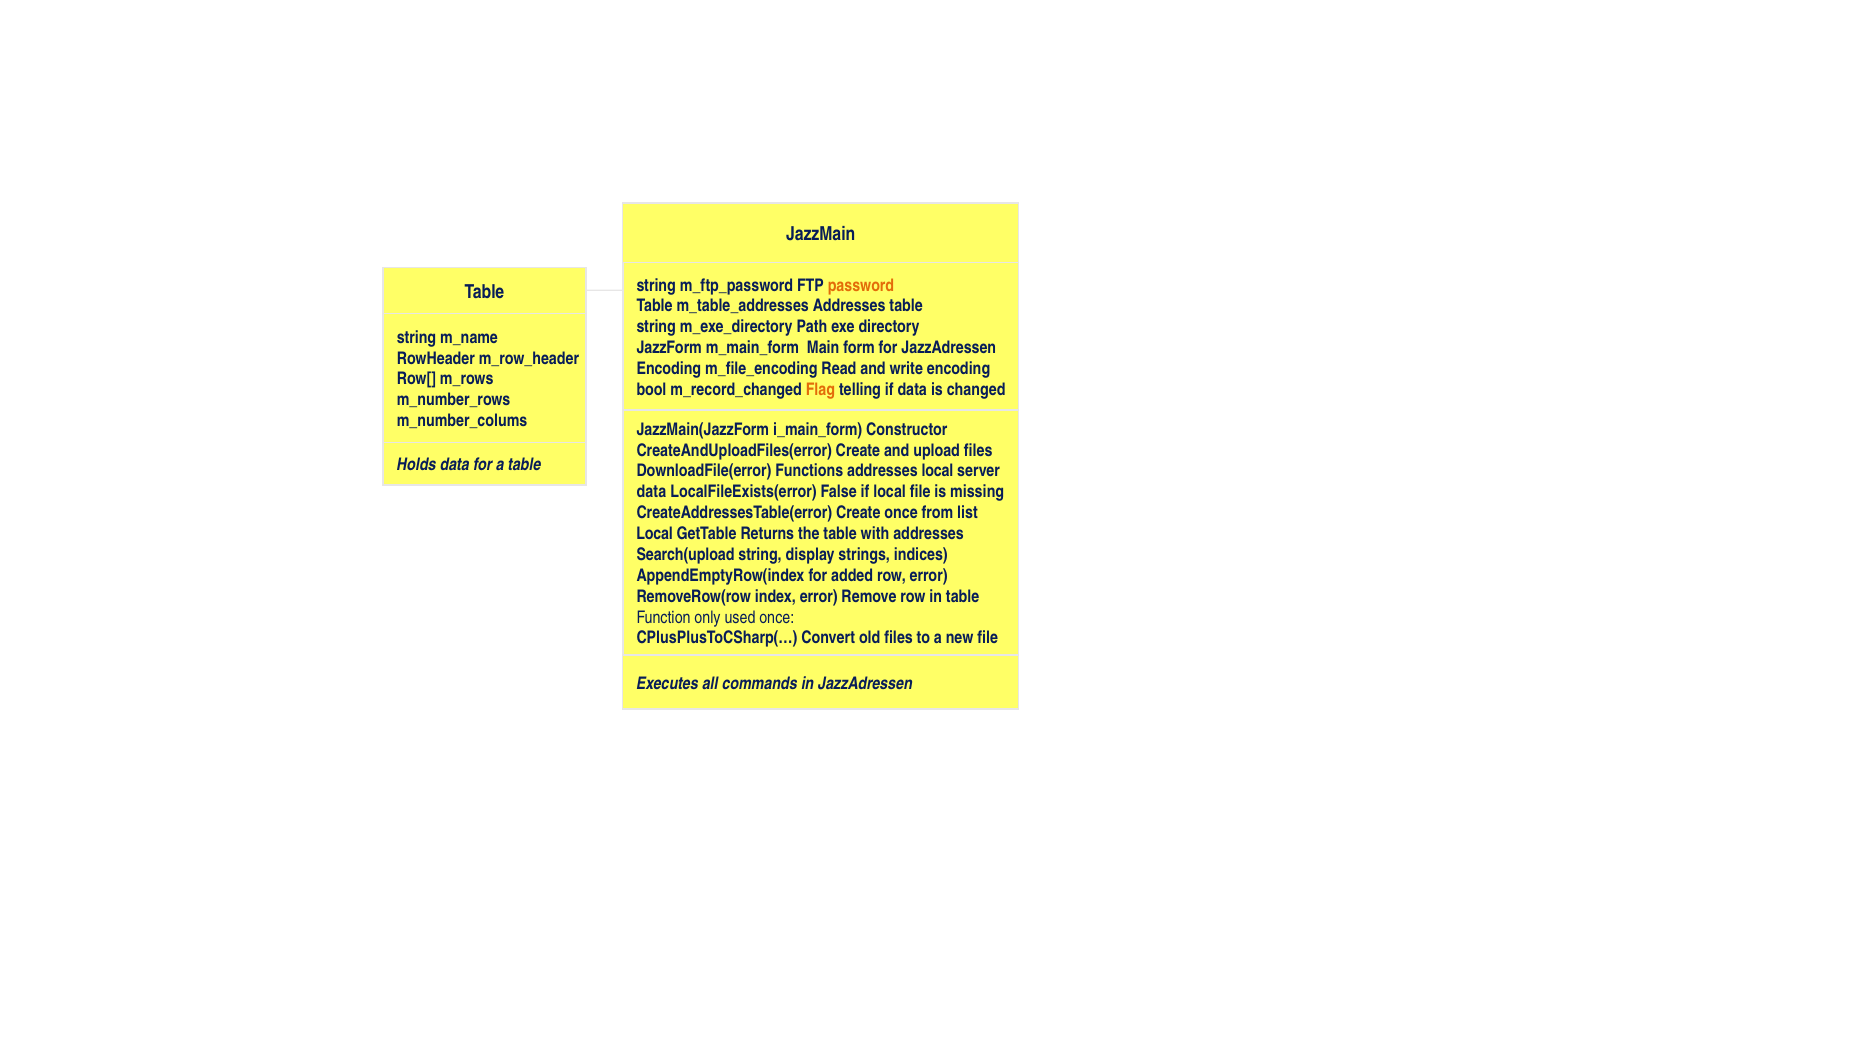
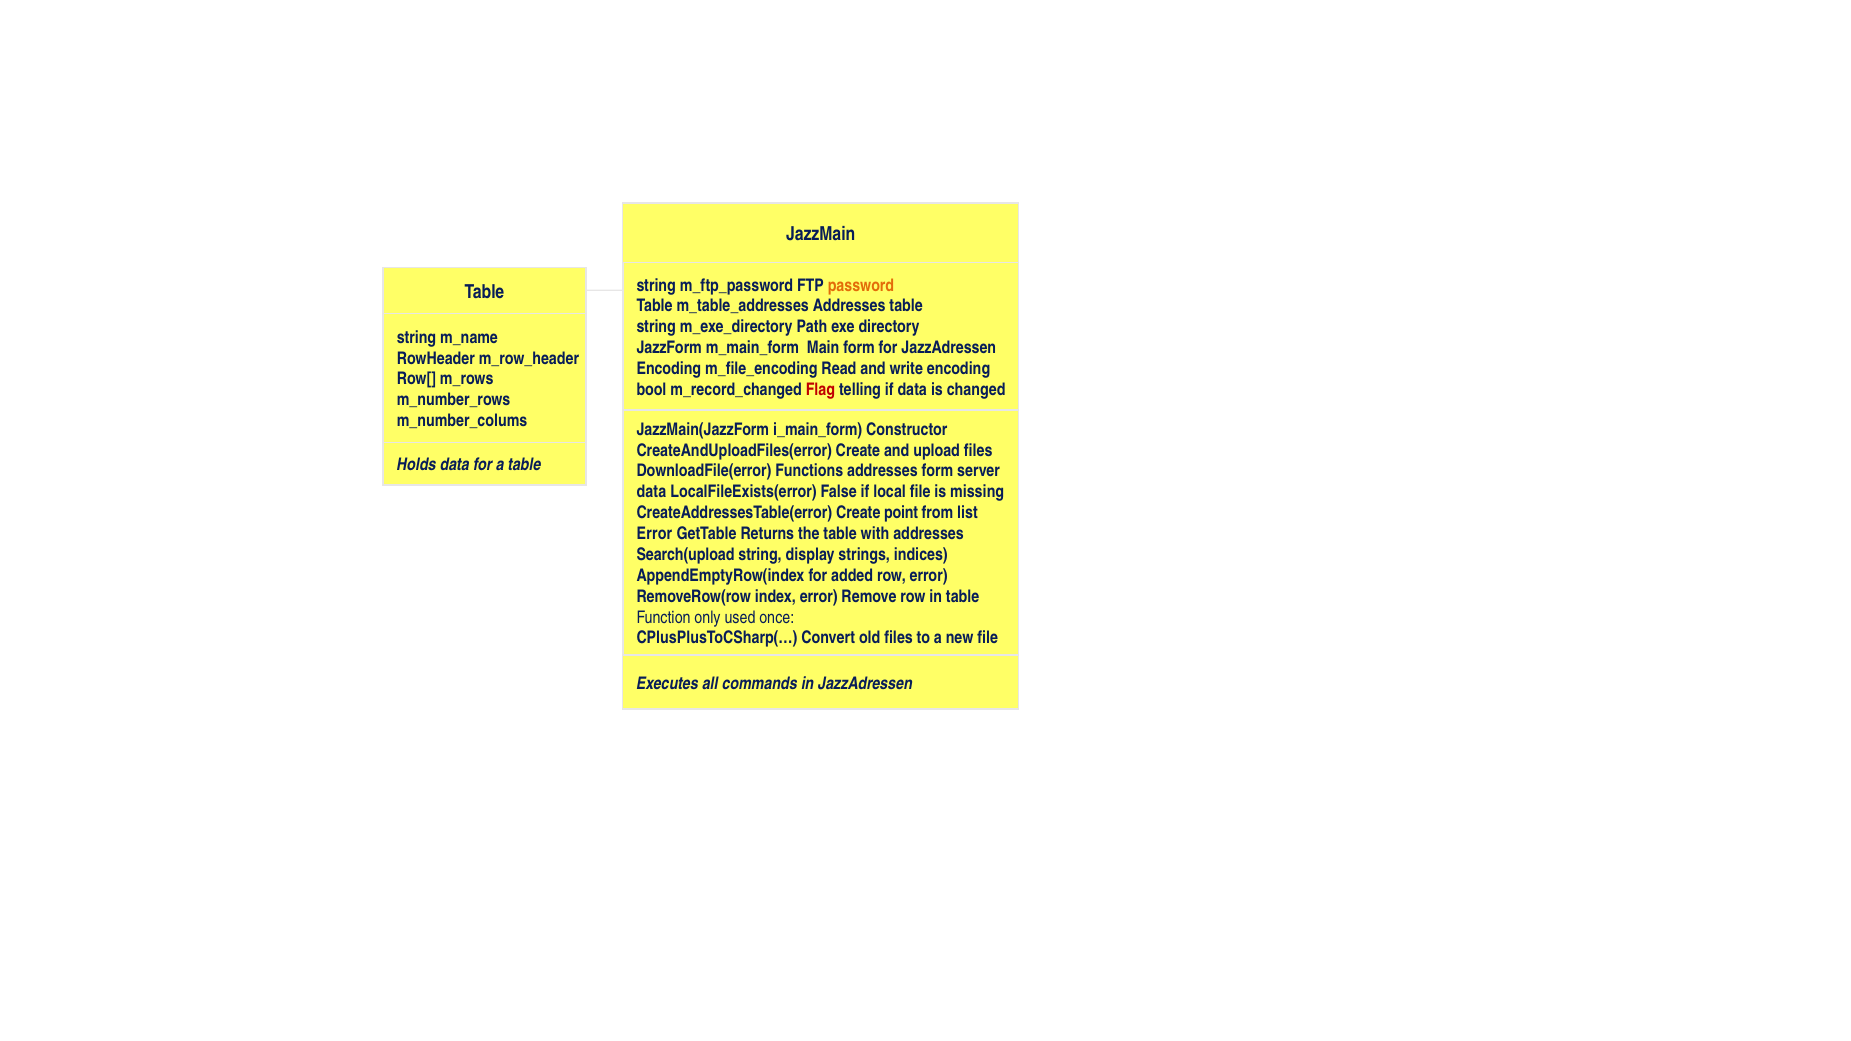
Flag colour: orange -> red (820, 390)
addresses local: local -> form (937, 471)
Create once: once -> point (901, 513)
Local: Local -> Error (654, 534)
